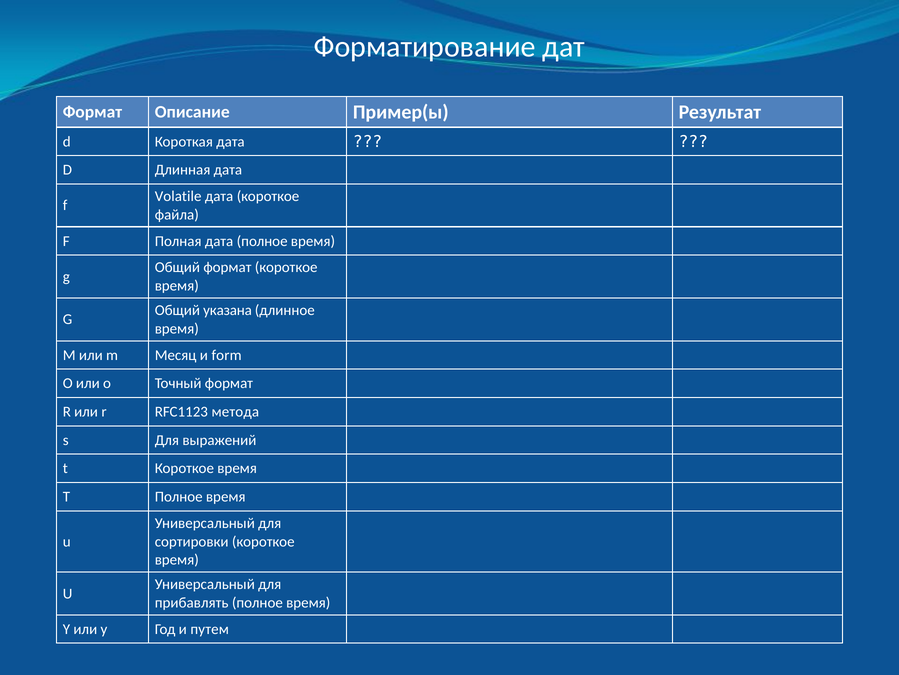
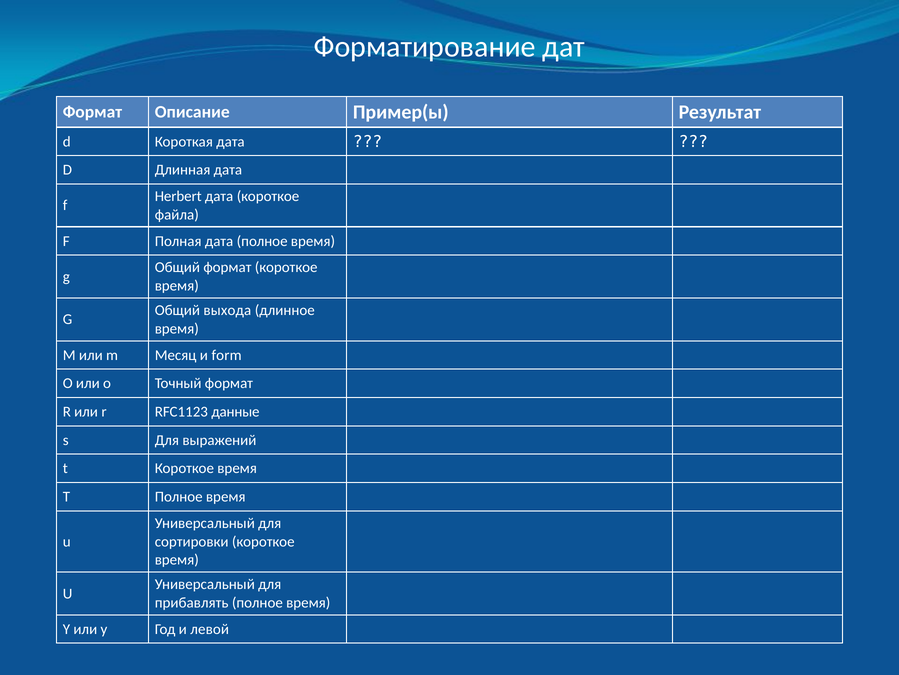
Volatile: Volatile -> Herbert (178, 196)
указана: указана -> выхода (227, 310)
метода: метода -> данные (235, 411)
путем: путем -> левой (210, 628)
